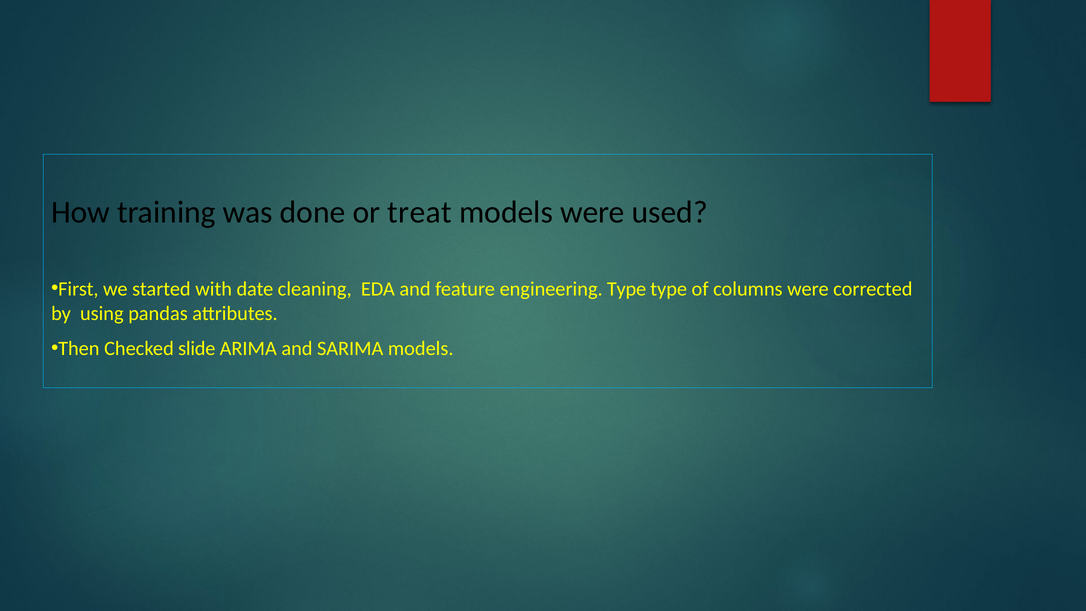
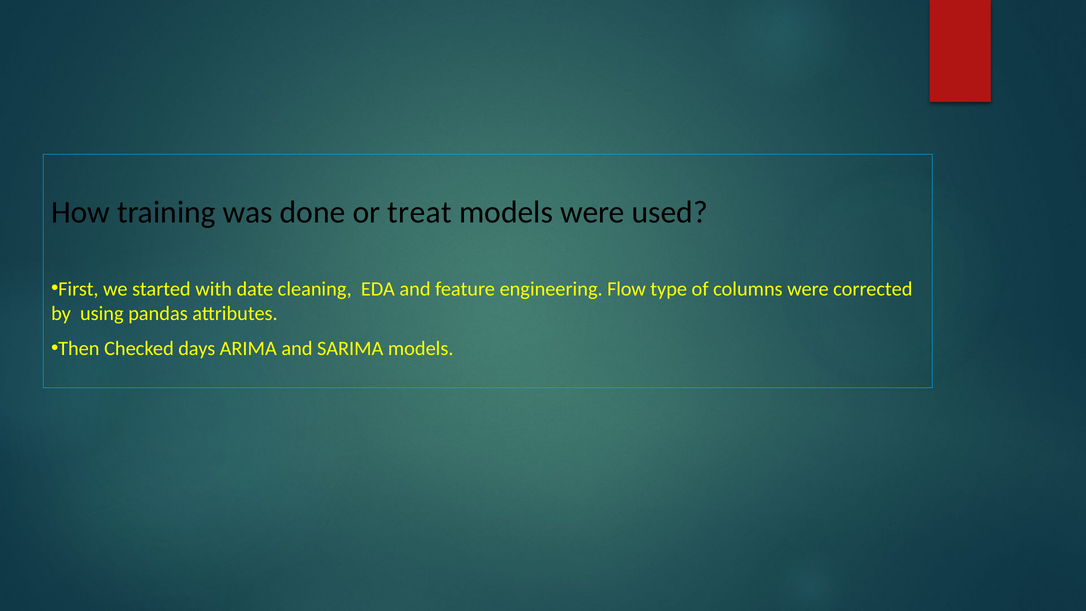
engineering Type: Type -> Flow (627, 289)
slide: slide -> days (197, 349)
